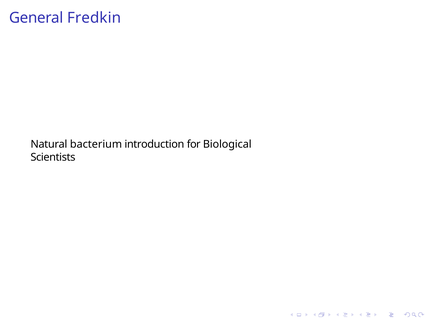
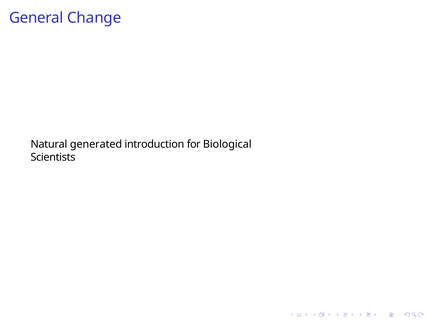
Fredkin: Fredkin -> Change (94, 18)
bacterium: bacterium -> generated (96, 145)
